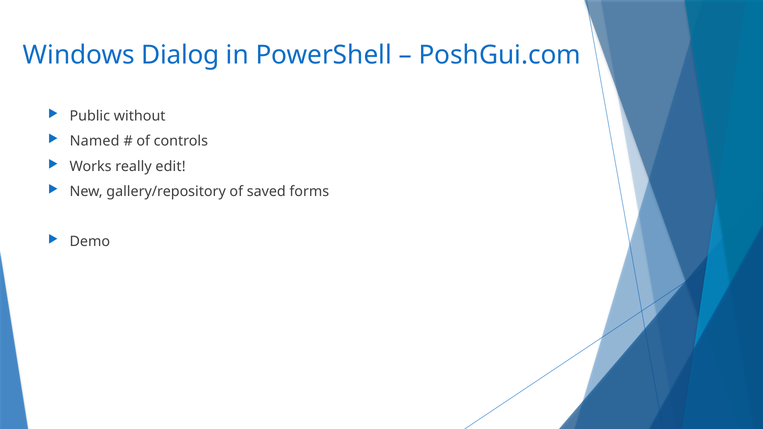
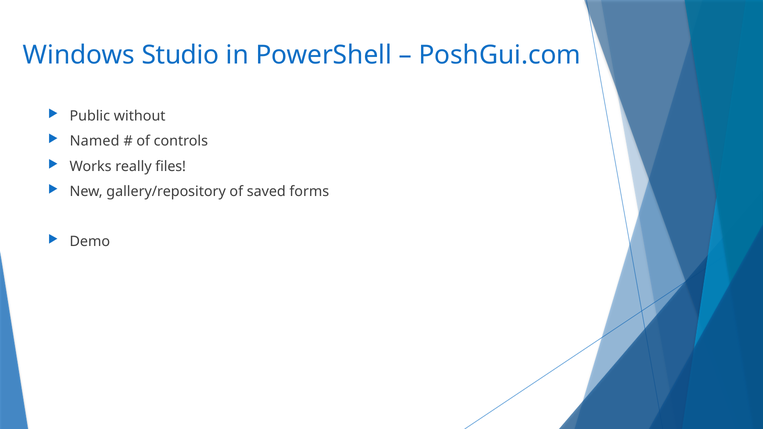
Dialog: Dialog -> Studio (180, 55)
edit: edit -> files (171, 166)
